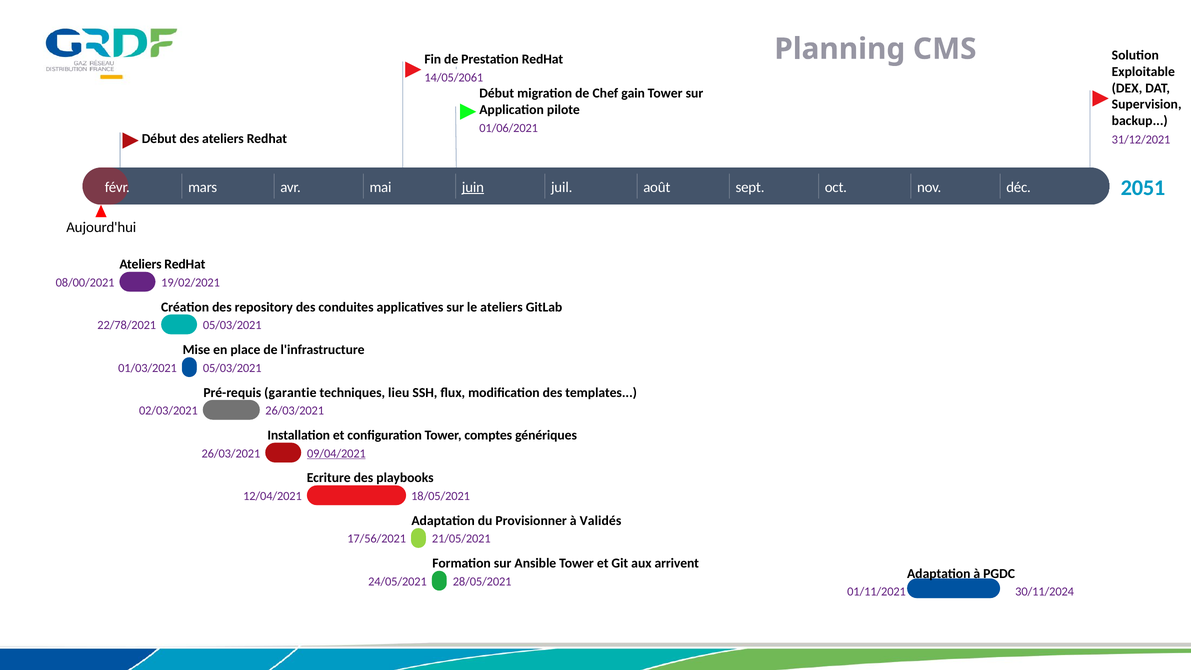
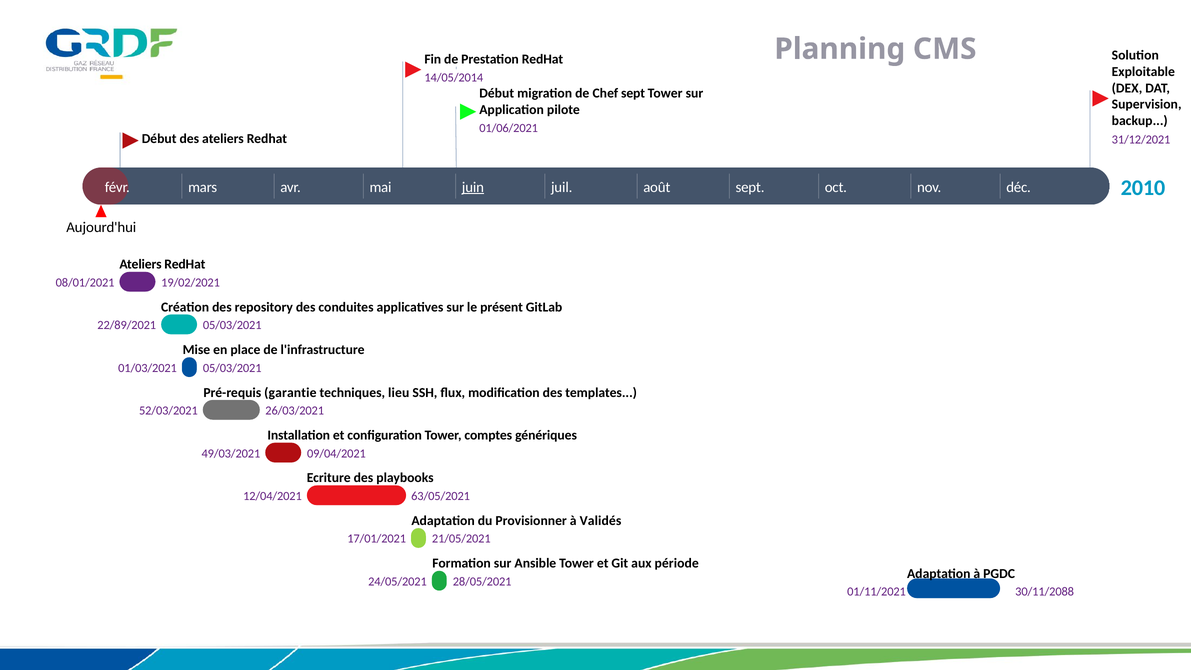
14/05/2061: 14/05/2061 -> 14/05/2014 (454, 78)
Chef gain: gain -> sept (633, 93)
2051: 2051 -> 2010 (1143, 188)
08/00/2021: 08/00/2021 -> 08/01/2021 (85, 283)
le ateliers: ateliers -> présent (502, 307)
22/78/2021: 22/78/2021 -> 22/89/2021 (127, 325)
02/03/2021: 02/03/2021 -> 52/03/2021 (168, 411)
26/03/2021: 26/03/2021 -> 49/03/2021 (231, 453)
09/04/2021 underline: present -> none (336, 453)
18/05/2021: 18/05/2021 -> 63/05/2021 (441, 496)
17/56/2021: 17/56/2021 -> 17/01/2021 (377, 539)
arrivent: arrivent -> période (677, 563)
30/11/2024: 30/11/2024 -> 30/11/2088 (1045, 591)
